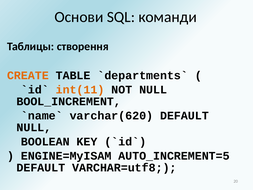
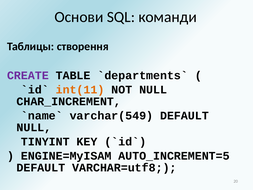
CREATE colour: orange -> purple (28, 75)
BOOL_INCREMENT: BOOL_INCREMENT -> CHAR_INCREMENT (69, 101)
varchar(620: varchar(620 -> varchar(549 (111, 116)
BOOLEAN: BOOLEAN -> TINYINT (45, 142)
